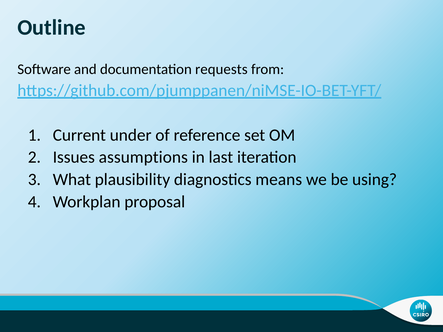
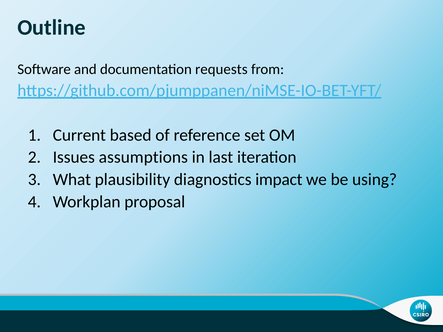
under: under -> based (131, 135)
means: means -> impact (279, 180)
